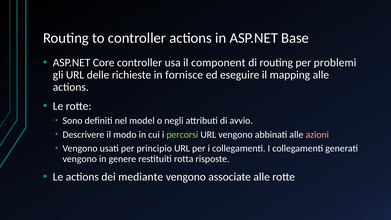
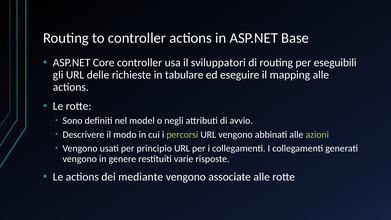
component: component -> sviluppatori (218, 63)
problemi: problemi -> eseguibili (335, 63)
fornisce: fornisce -> tabulare (184, 75)
azioni colour: pink -> light green (317, 135)
rotta: rotta -> varie (184, 159)
